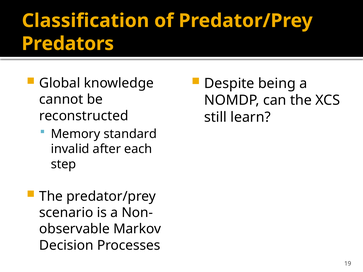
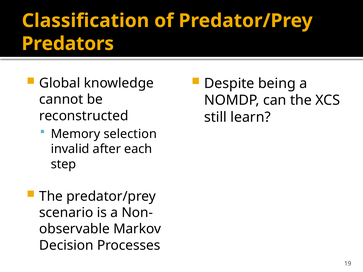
standard: standard -> selection (130, 134)
